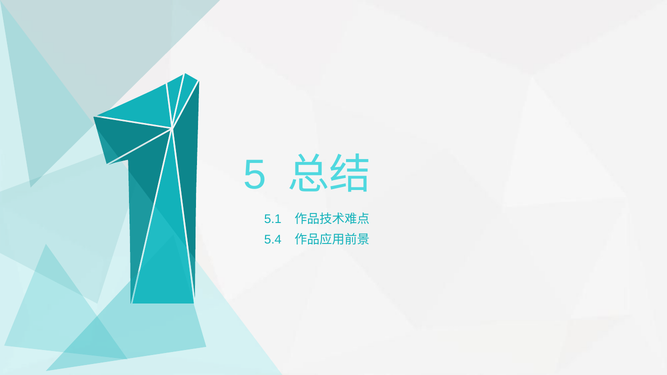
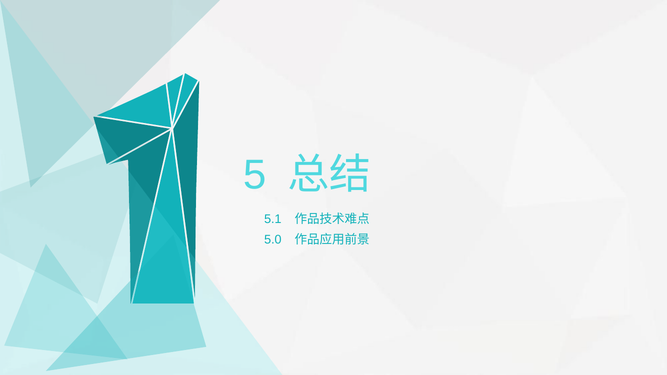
5.4: 5.4 -> 5.0 (273, 239)
